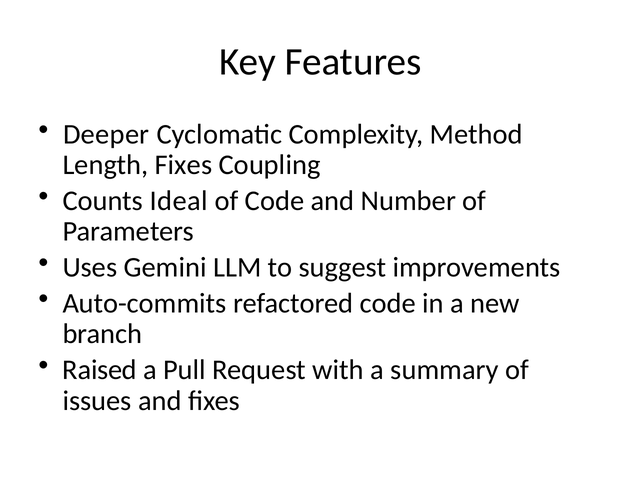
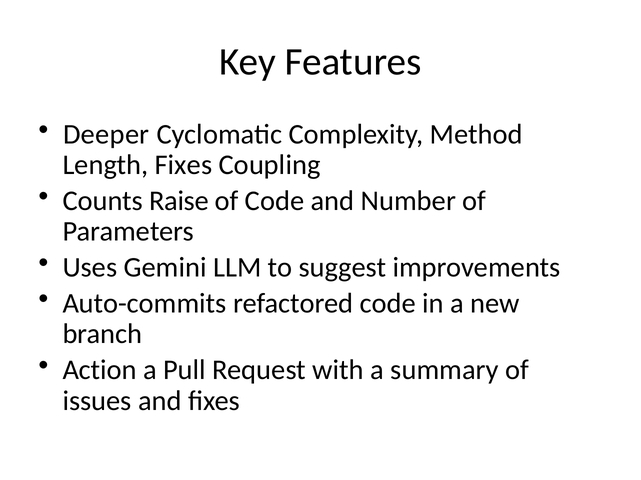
Ideal: Ideal -> Raise (179, 201)
Raised: Raised -> Action (100, 370)
